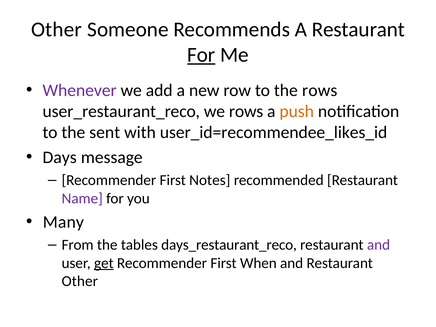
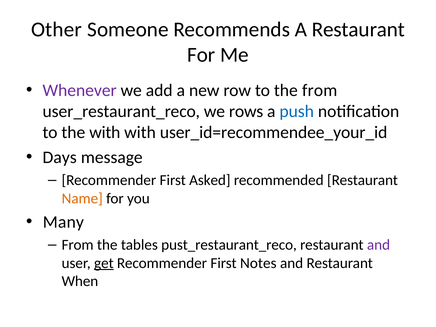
For underline: present -> none (201, 55)
the rows: rows -> from (320, 90)
push colour: orange -> blue (297, 111)
the sent: sent -> with (105, 132)
user_id=recommendee_likes_id: user_id=recommendee_likes_id -> user_id=recommendee_your_id (274, 132)
Notes: Notes -> Asked (210, 180)
Name colour: purple -> orange (82, 198)
days_restaurant_reco: days_restaurant_reco -> pust_restaurant_reco (229, 245)
When: When -> Notes (258, 263)
Other: Other -> When (80, 281)
